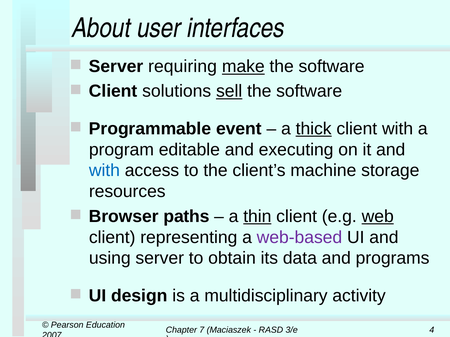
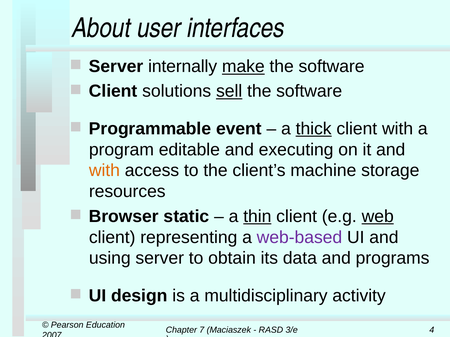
requiring: requiring -> internally (183, 66)
with colour: blue -> orange (104, 171)
paths: paths -> static (186, 217)
